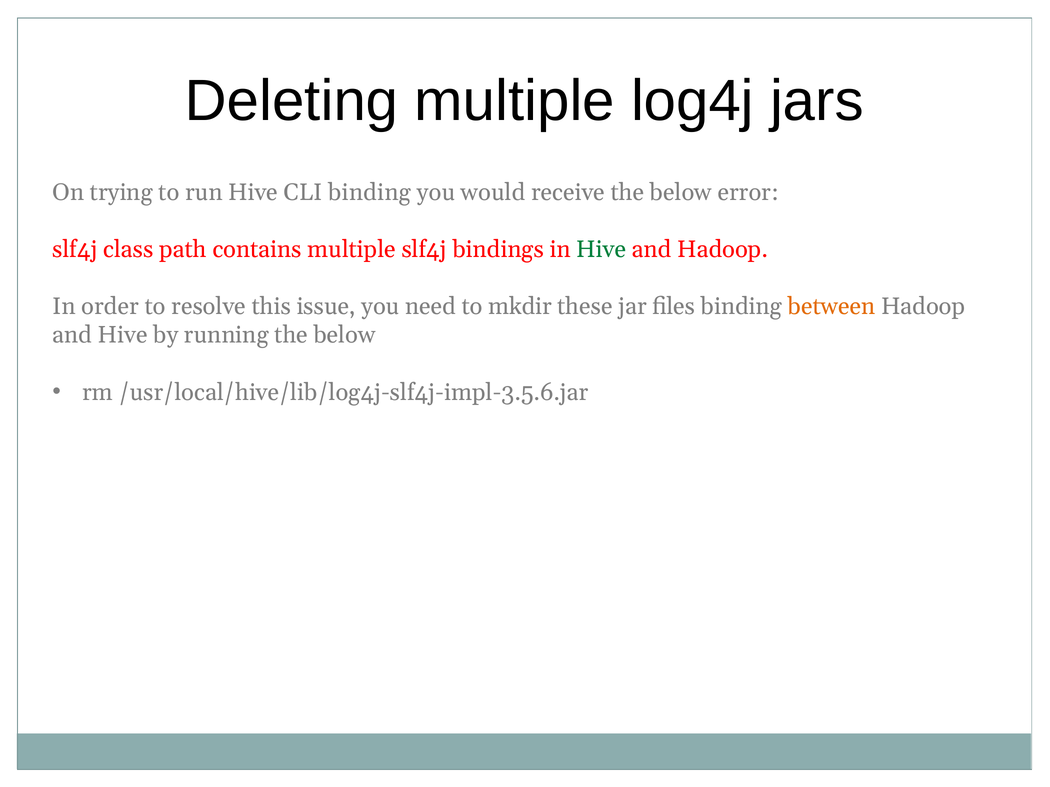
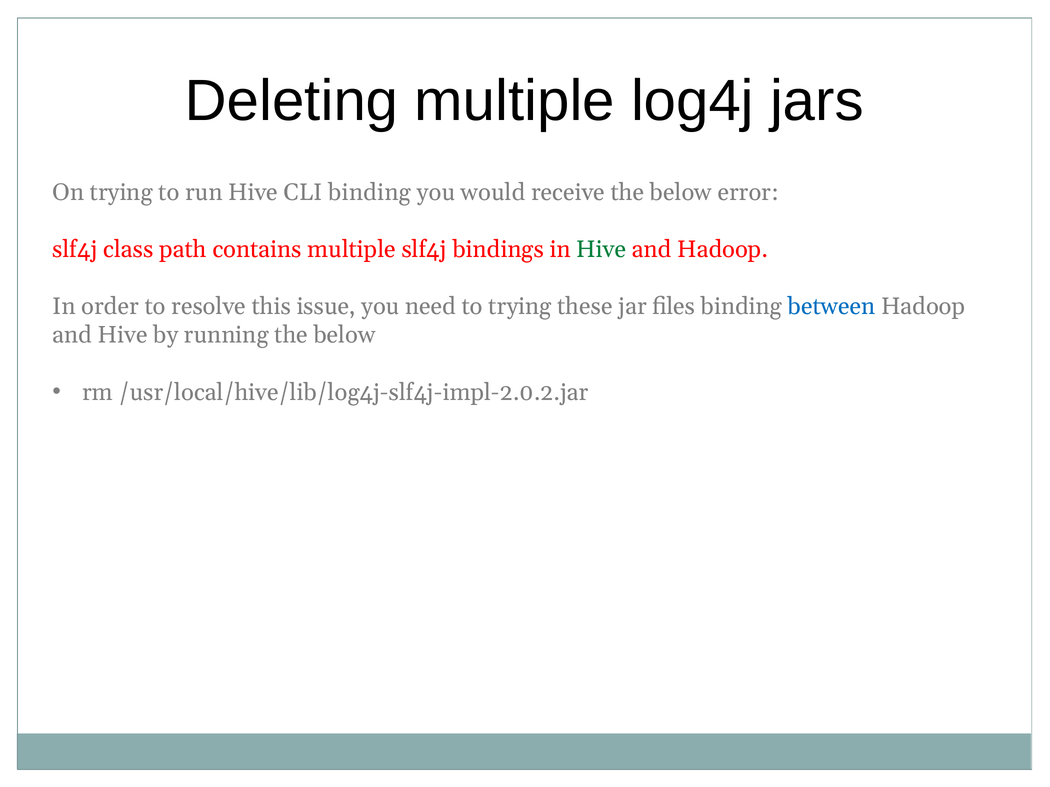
to mkdir: mkdir -> trying (520, 307)
between colour: orange -> blue (832, 307)
/usr/local/hive/lib/log4j-slf4j-impl-3.5.6.jar: /usr/local/hive/lib/log4j-slf4j-impl-3.5.6.jar -> /usr/local/hive/lib/log4j-slf4j-impl-2.0.2.jar (354, 392)
